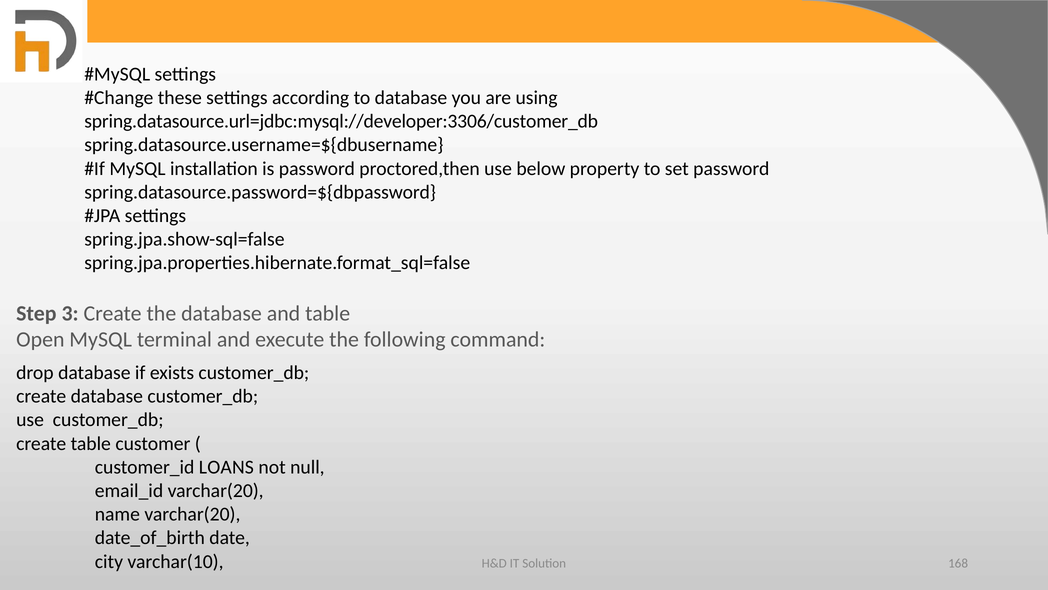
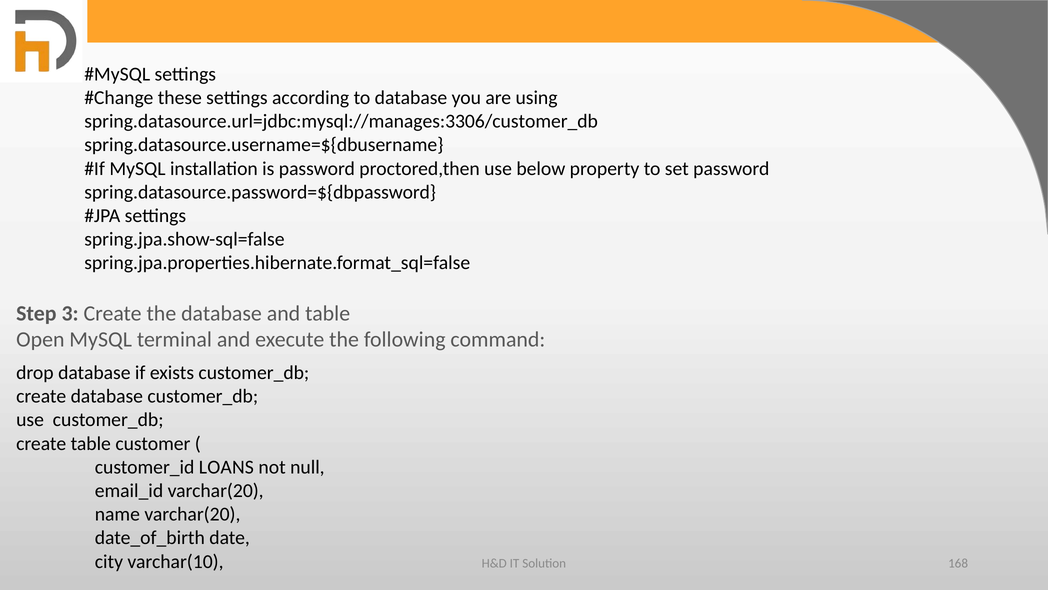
spring.datasource.url=jdbc:mysql://developer:3306/customer_db: spring.datasource.url=jdbc:mysql://developer:3306/customer_db -> spring.datasource.url=jdbc:mysql://manages:3306/customer_db (341, 121)
